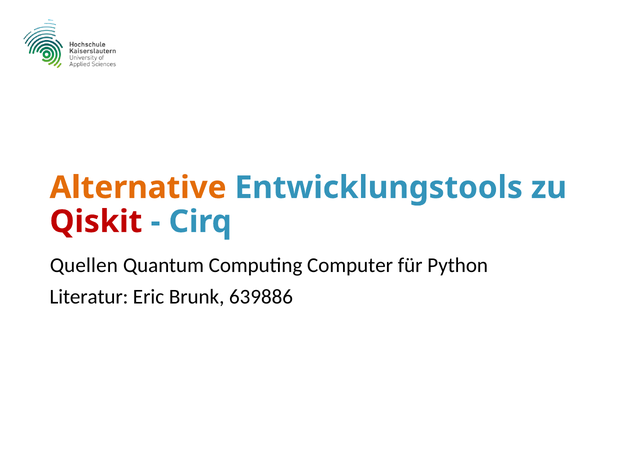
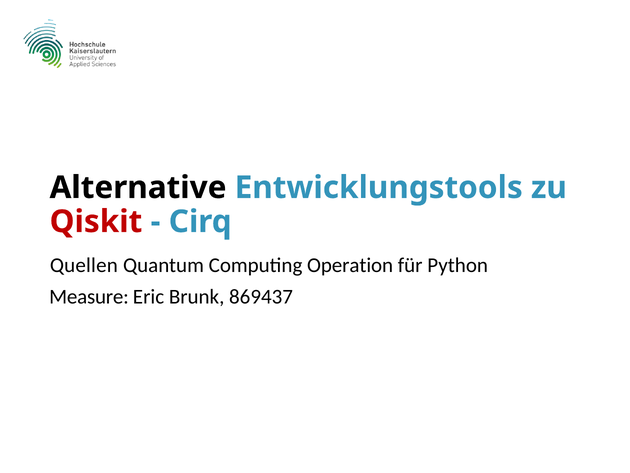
Alternative colour: orange -> black (138, 187)
Computer: Computer -> Operation (350, 265)
Literatur: Literatur -> Measure (89, 296)
639886: 639886 -> 869437 (261, 296)
